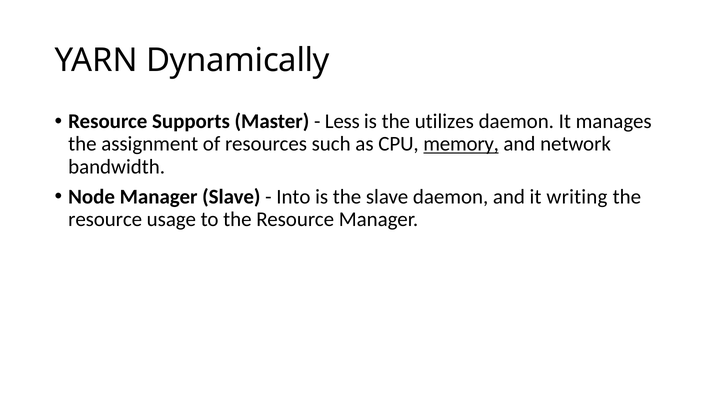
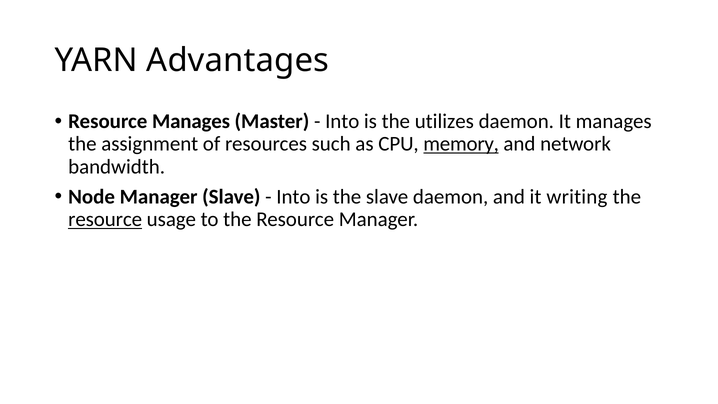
Dynamically: Dynamically -> Advantages (238, 60)
Resource Supports: Supports -> Manages (191, 121)
Less: Less -> Into (342, 121)
resource underline: none -> present (105, 219)
